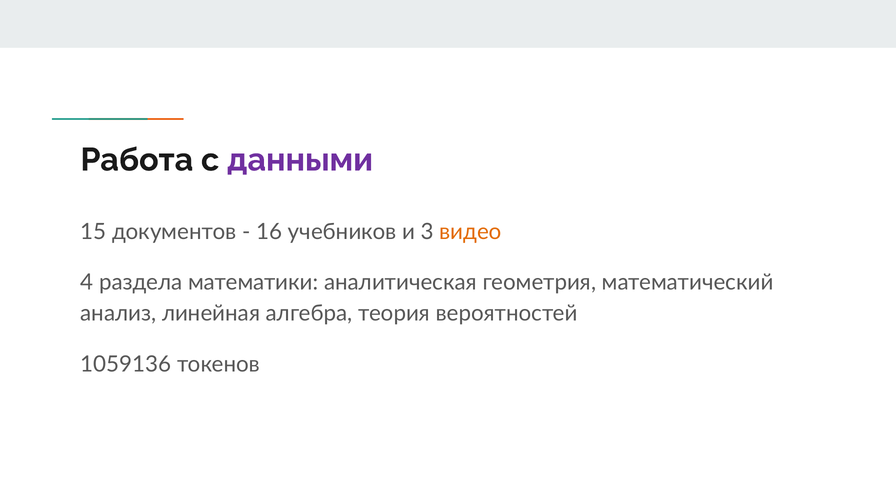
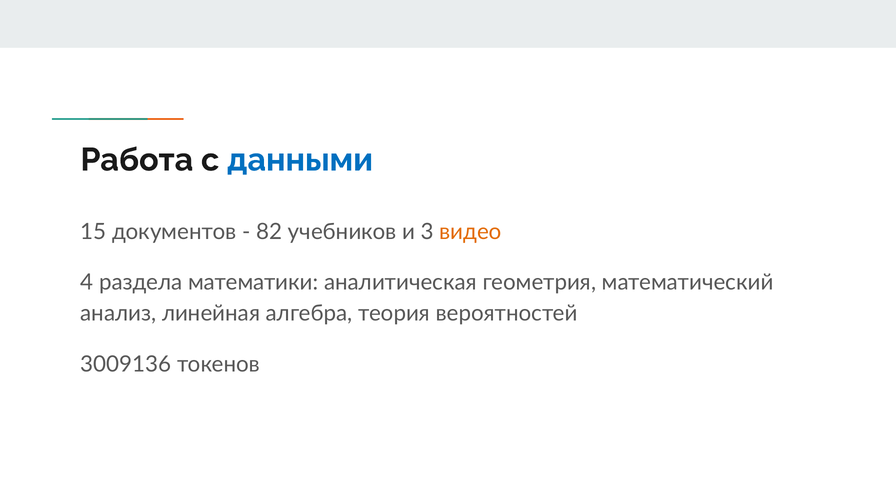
данными colour: purple -> blue (300, 160)
16: 16 -> 82 (269, 232)
1059136: 1059136 -> 3009136 (126, 364)
